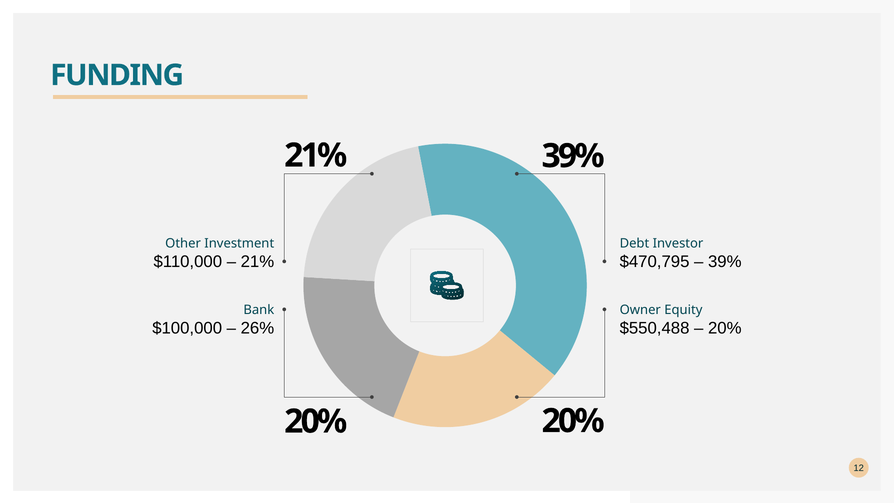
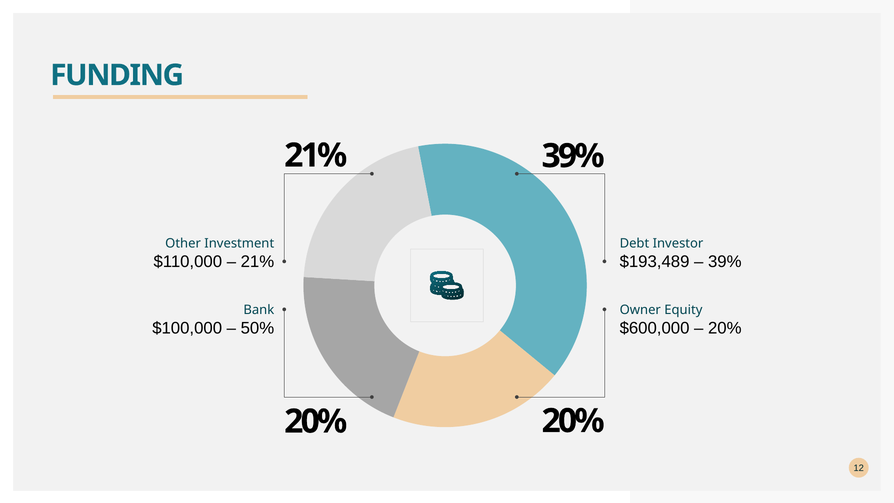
$470,795: $470,795 -> $193,489 (655, 262)
26%: 26% -> 50% (257, 328)
$550,488: $550,488 -> $600,000 (655, 328)
